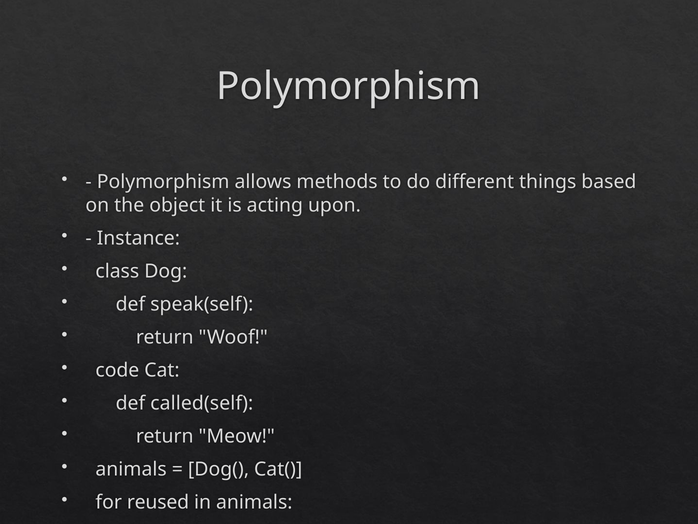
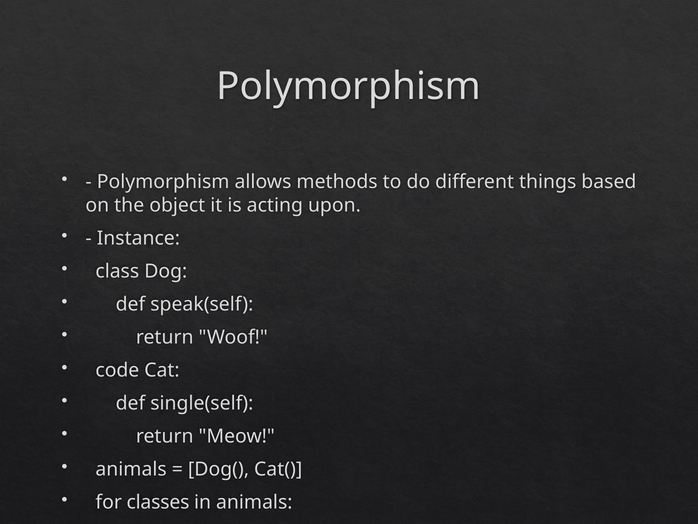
called(self: called(self -> single(self (202, 403)
reused: reused -> classes (158, 502)
